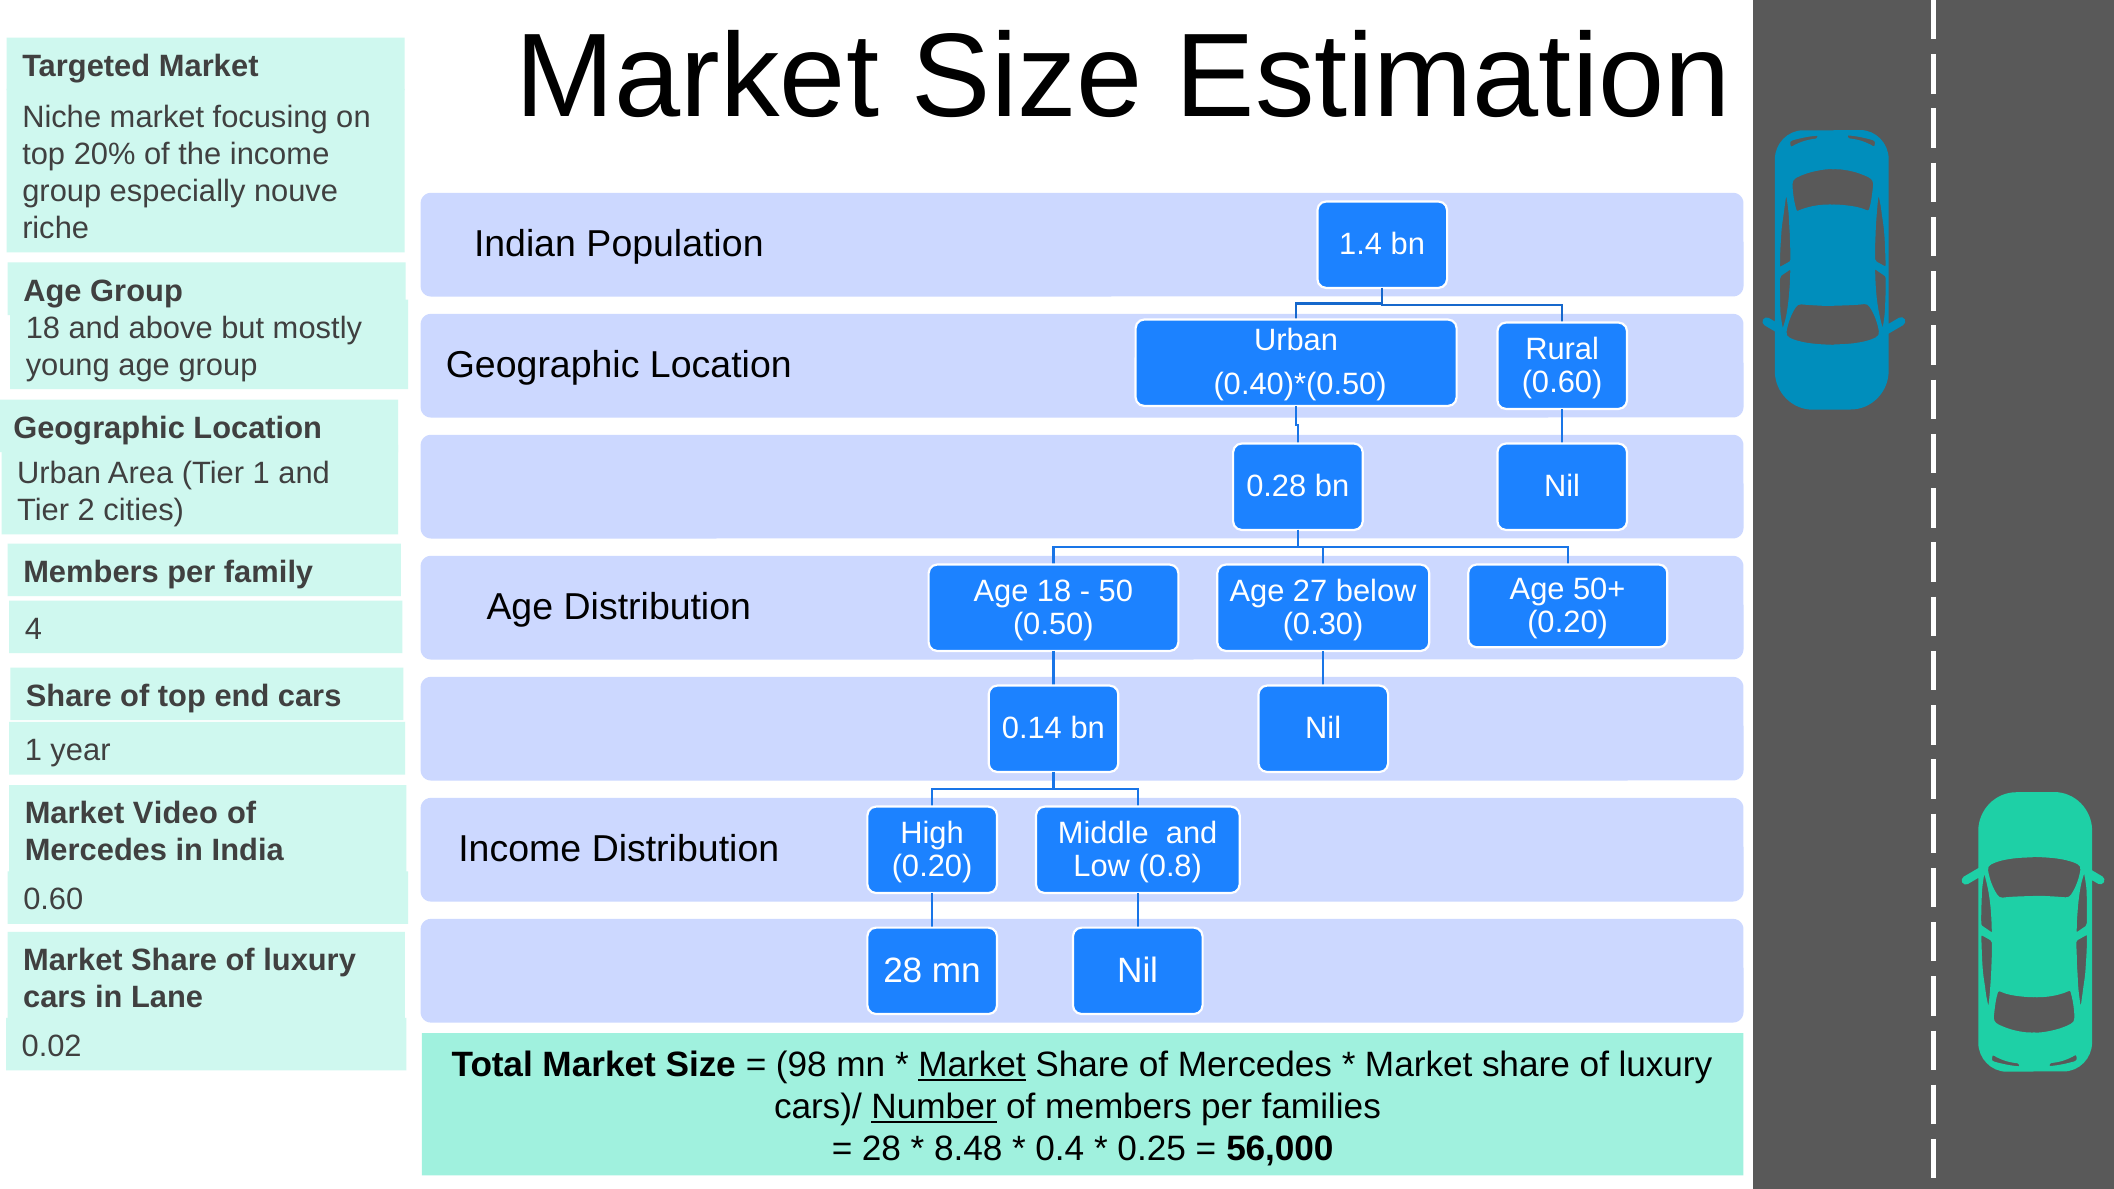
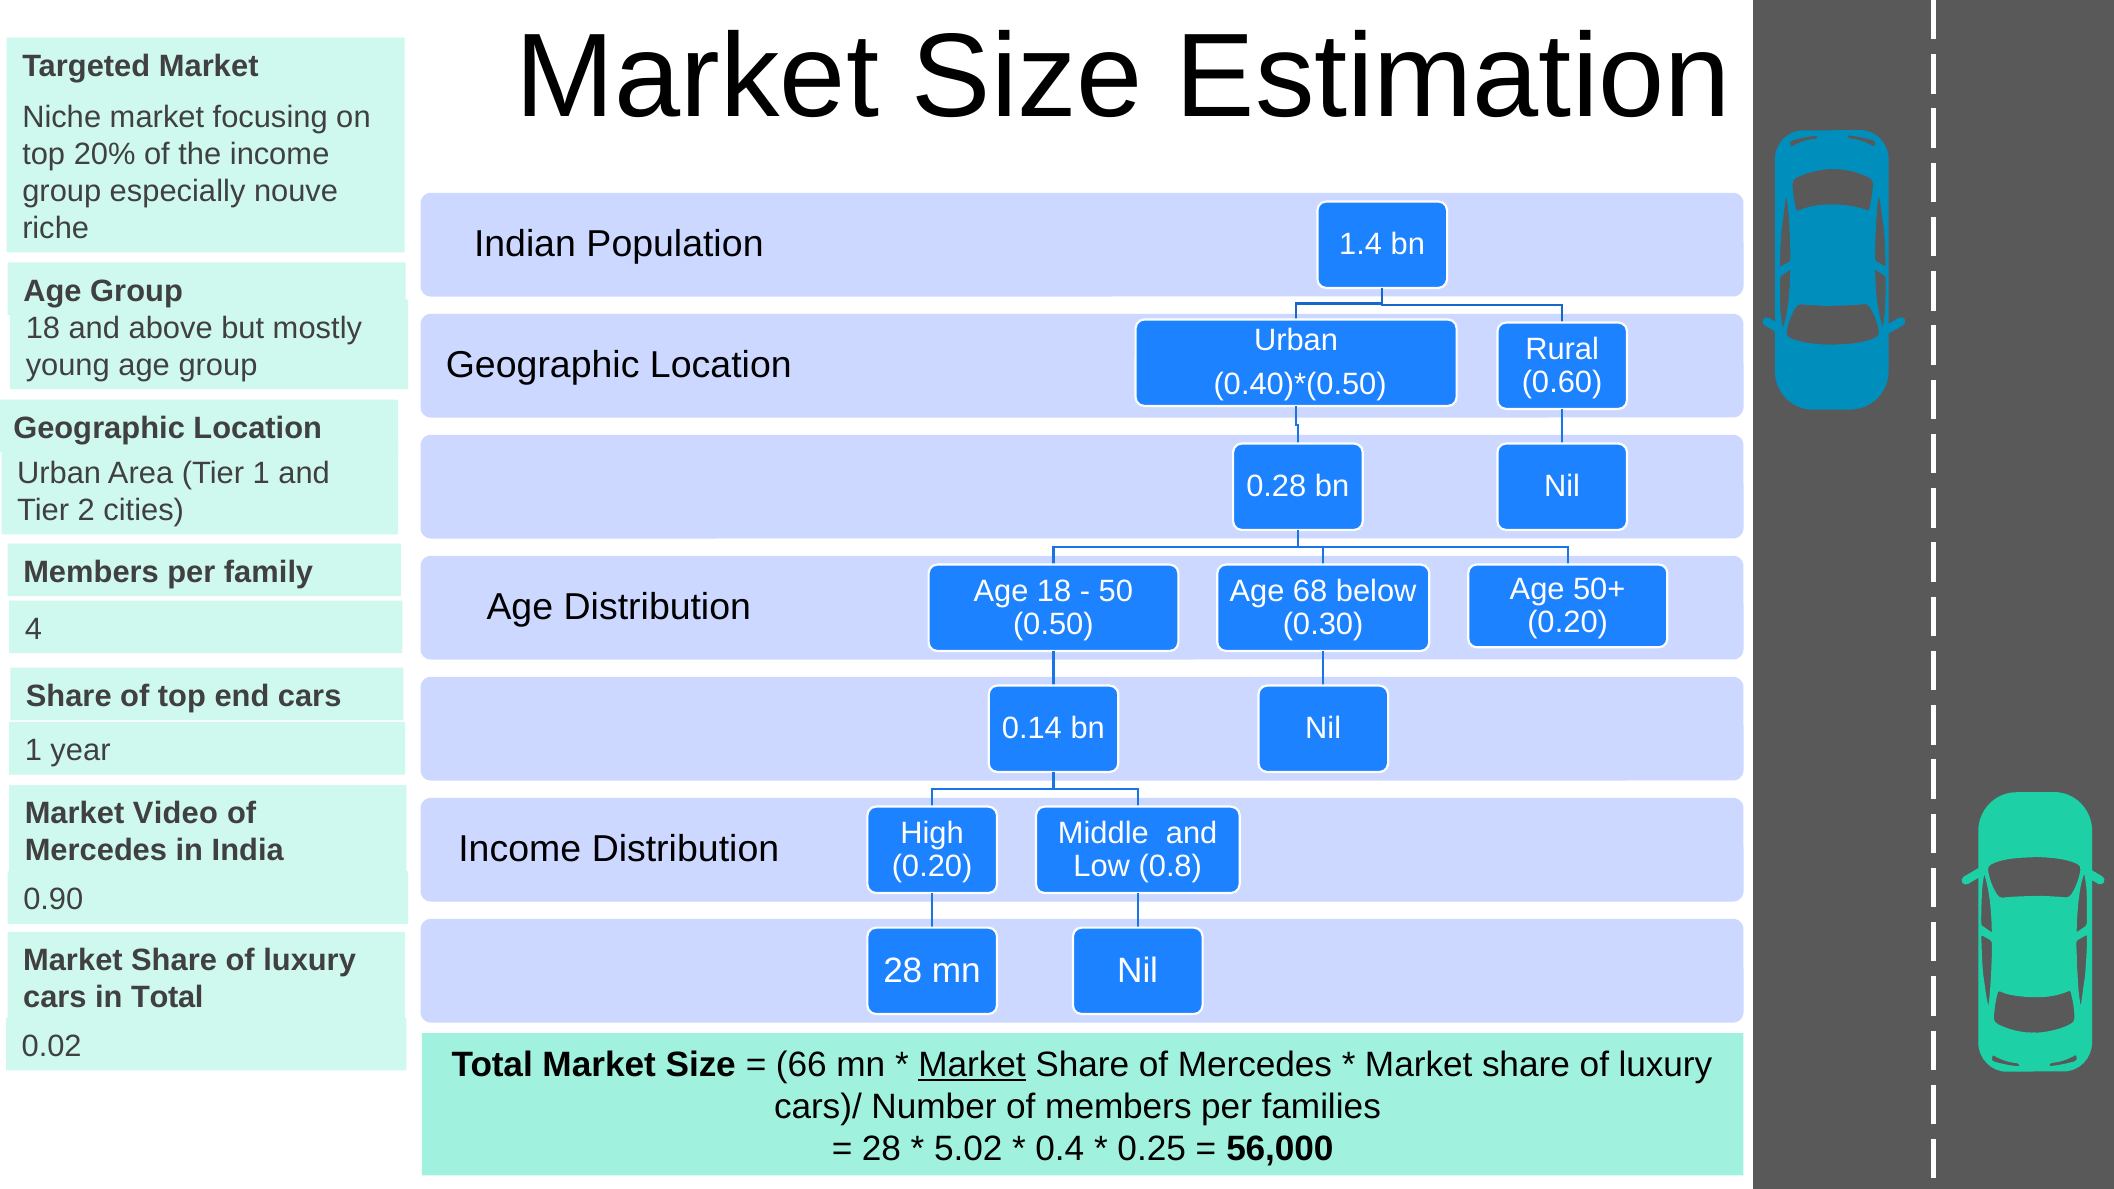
27: 27 -> 68 (1310, 591)
0.60: 0.60 -> 0.90 (53, 900)
in Lane: Lane -> Total (167, 997)
98: 98 -> 66 (801, 1065)
Number underline: present -> none (934, 1107)
8.48: 8.48 -> 5.02 (968, 1149)
